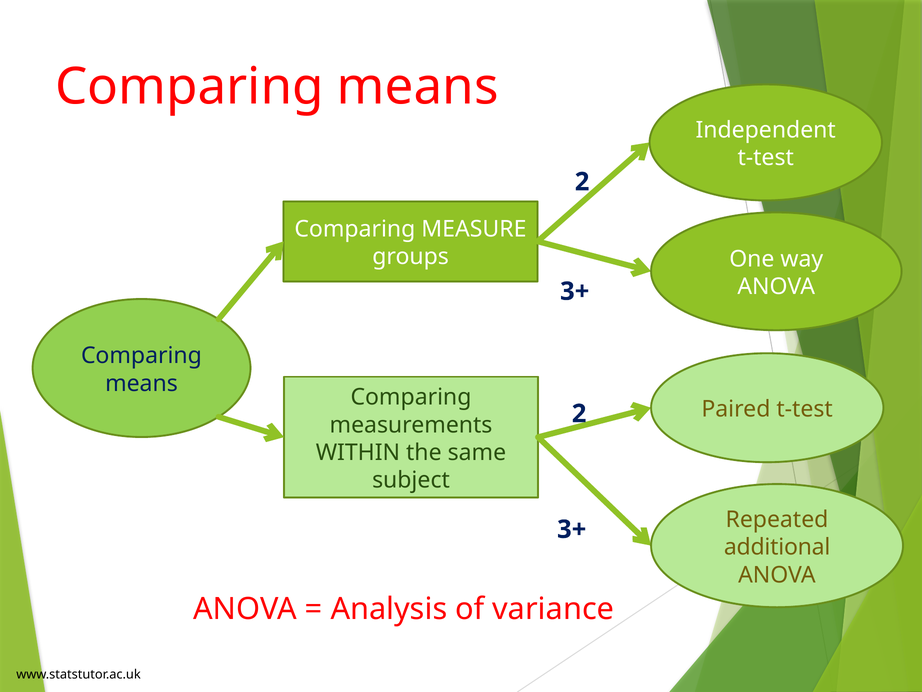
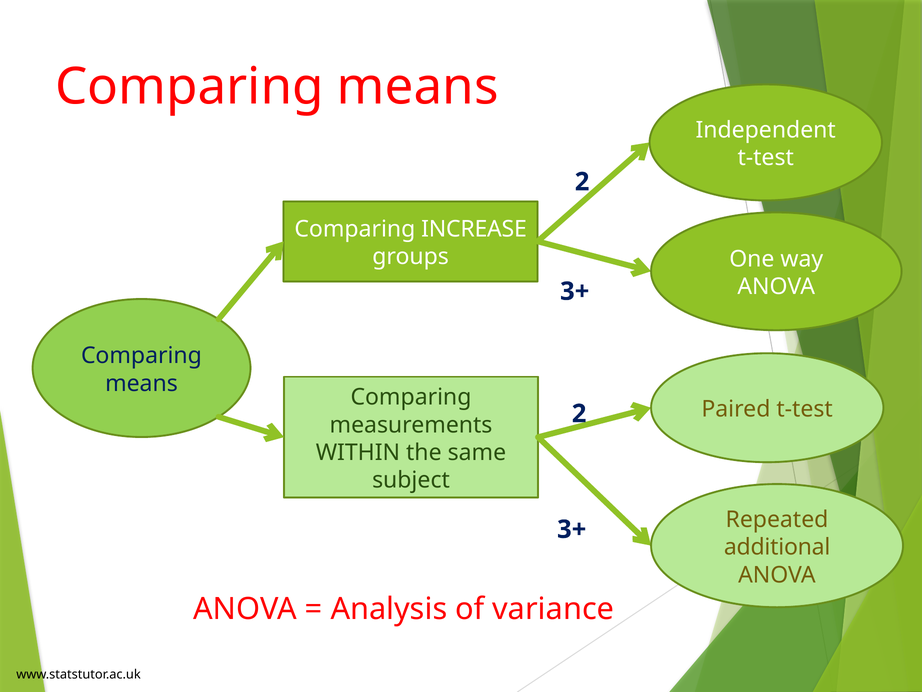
MEASURE: MEASURE -> INCREASE (474, 229)
